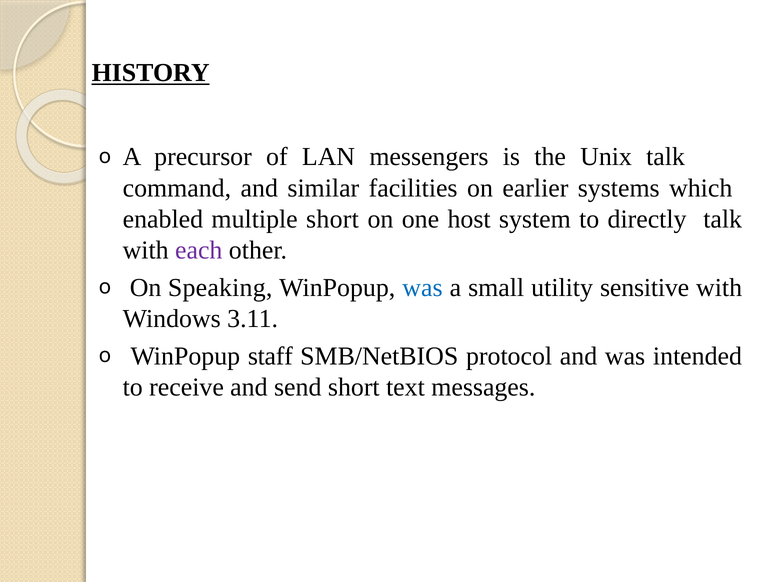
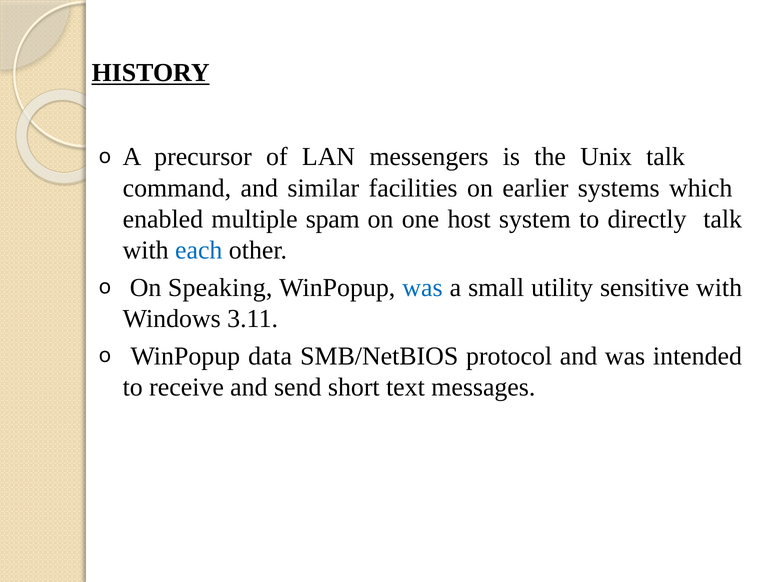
multiple short: short -> spam (333, 219)
each colour: purple -> blue (199, 250)
staff: staff -> data (270, 356)
